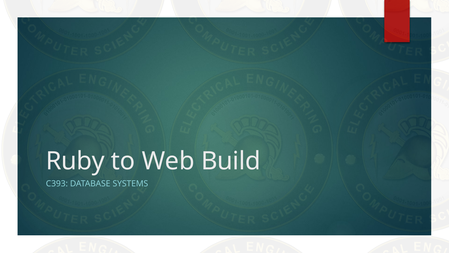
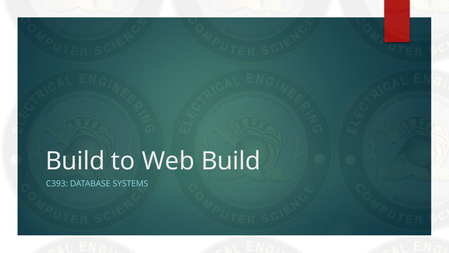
Ruby: Ruby -> Build (75, 161)
